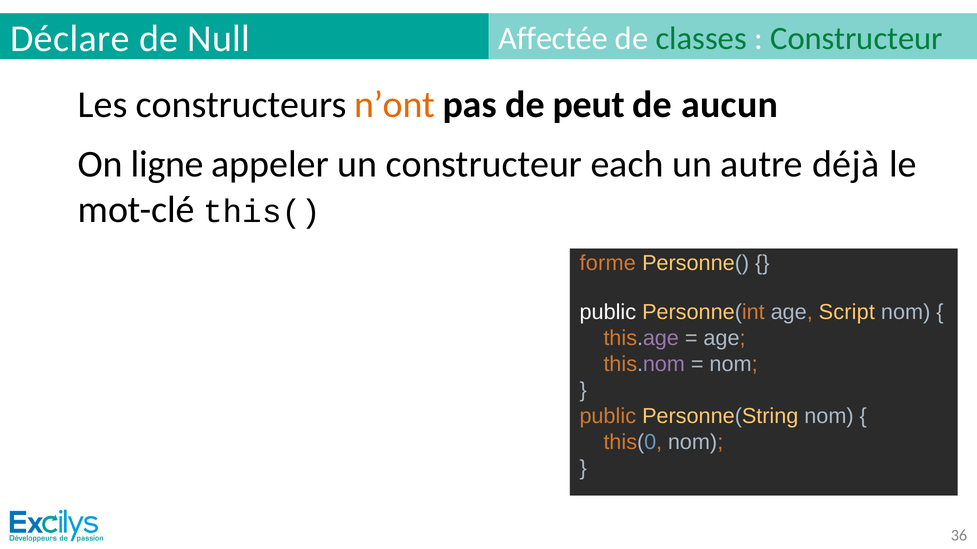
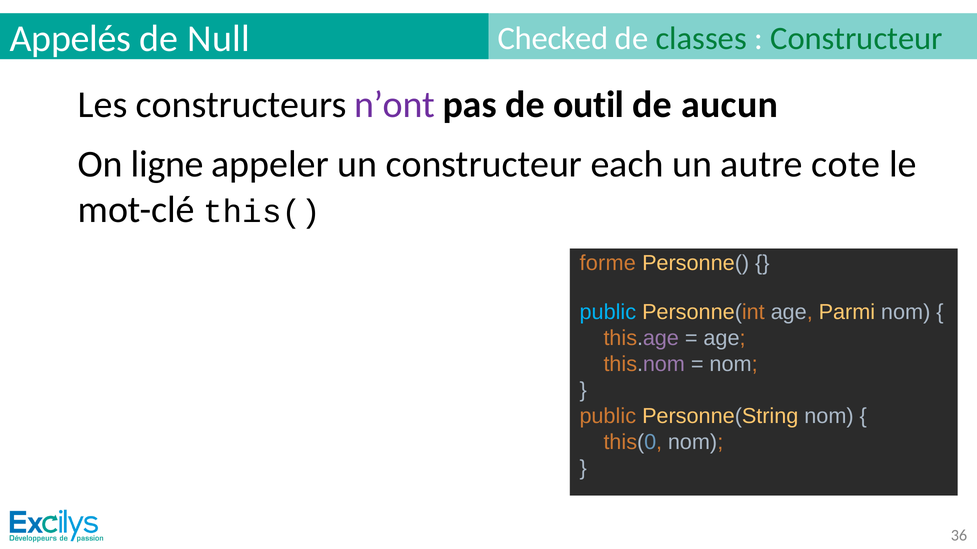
Déclare: Déclare -> Appelés (70, 39)
Affectée: Affectée -> Checked (553, 39)
n’ont colour: orange -> purple (395, 105)
peut: peut -> outil (589, 105)
déjà: déjà -> cote (846, 164)
public colour: white -> light blue (608, 312)
Script: Script -> Parmi (847, 312)
